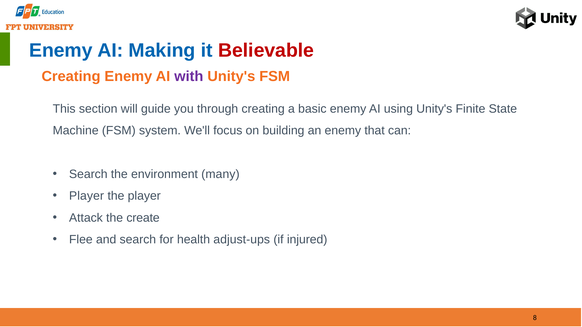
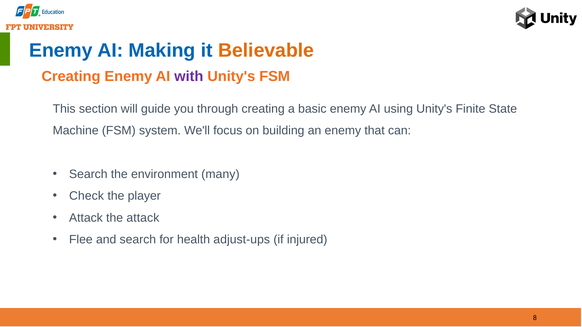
Believable colour: red -> orange (266, 51)
Player: Player -> Check (87, 196)
the create: create -> attack (143, 218)
